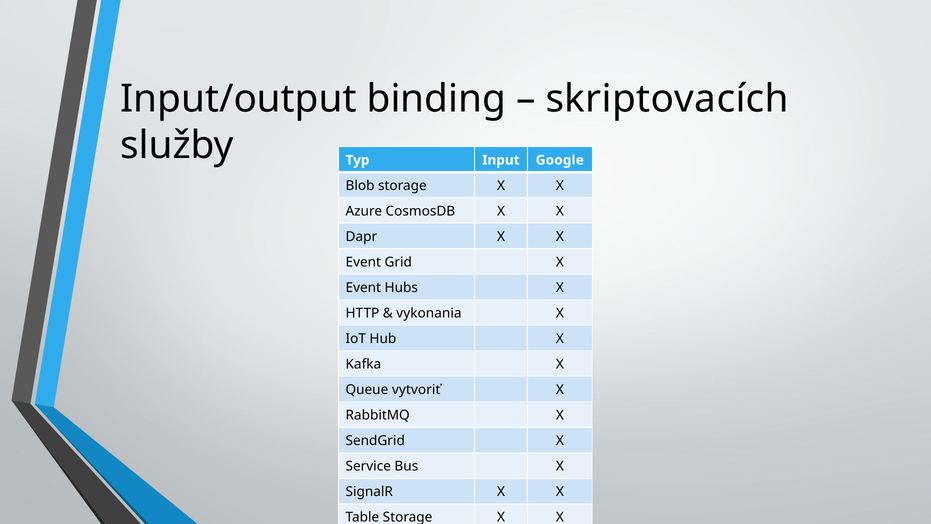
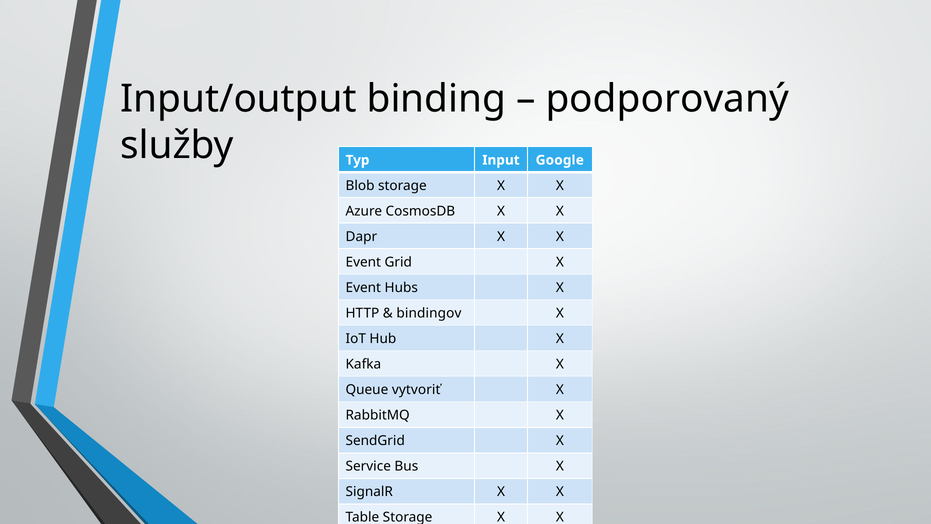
skriptovacích: skriptovacích -> podporovaný (667, 99)
vykonania: vykonania -> bindingov (429, 313)
